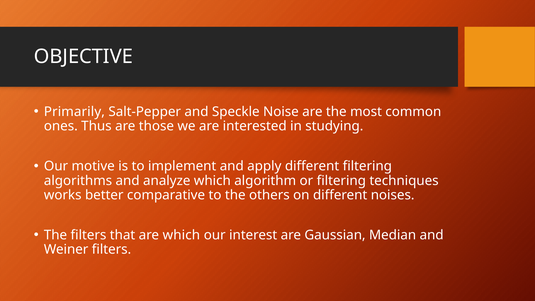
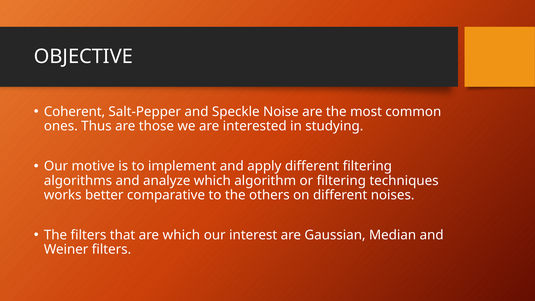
Primarily: Primarily -> Coherent (74, 112)
